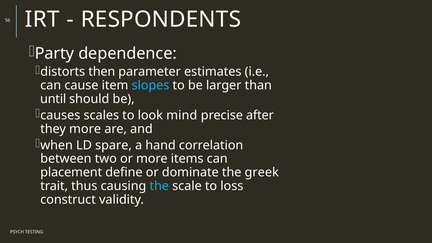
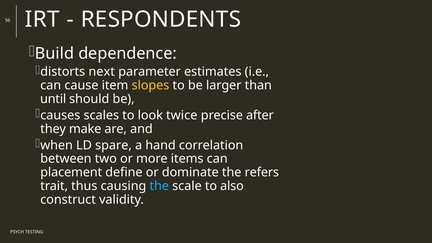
Party: Party -> Build (54, 53)
then: then -> next (102, 72)
slopes colour: light blue -> yellow (150, 85)
mind: mind -> twice (182, 115)
they more: more -> make (85, 129)
greek: greek -> refers (262, 172)
loss: loss -> also (232, 186)
